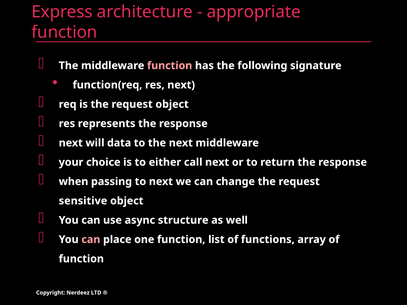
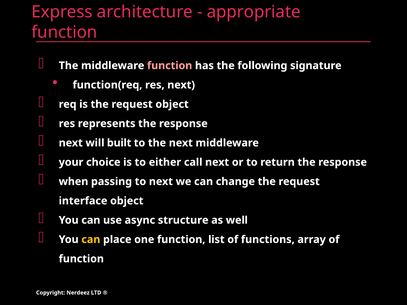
data: data -> built (119, 143)
sensitive: sensitive -> interface (83, 201)
can colour: pink -> yellow (91, 240)
